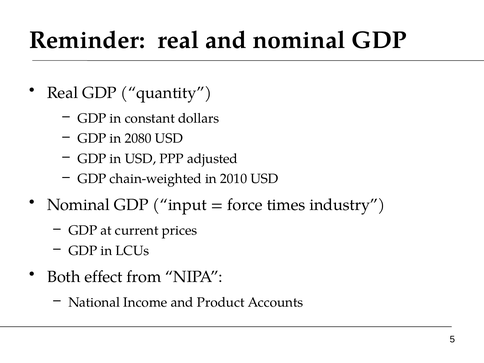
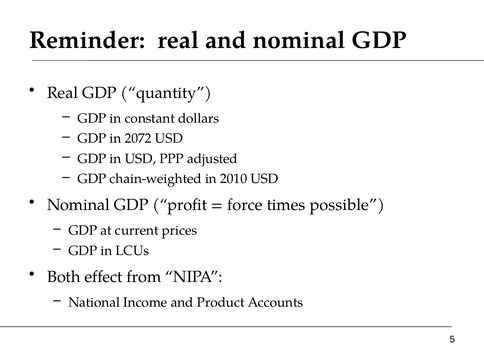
2080: 2080 -> 2072 (138, 139)
input: input -> profit (180, 205)
industry: industry -> possible (347, 205)
